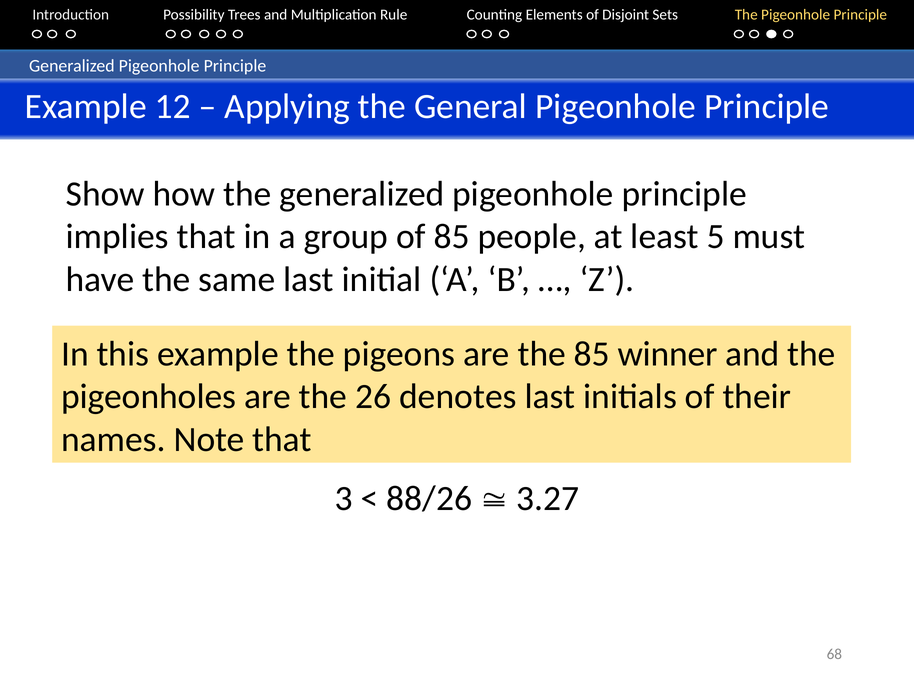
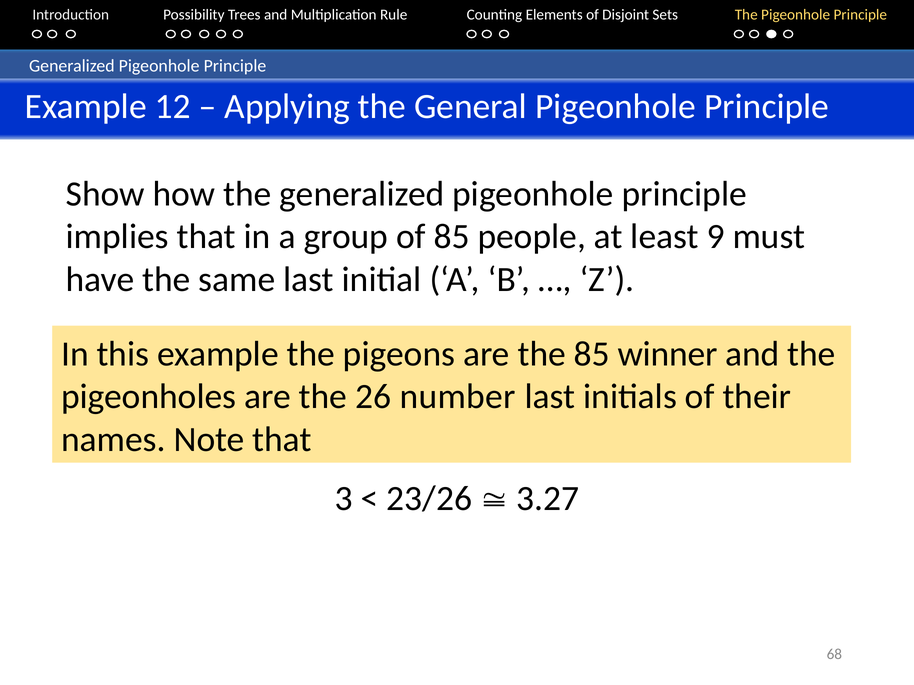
5: 5 -> 9 (716, 237)
denotes: denotes -> number (458, 397)
88/26: 88/26 -> 23/26 (429, 499)
